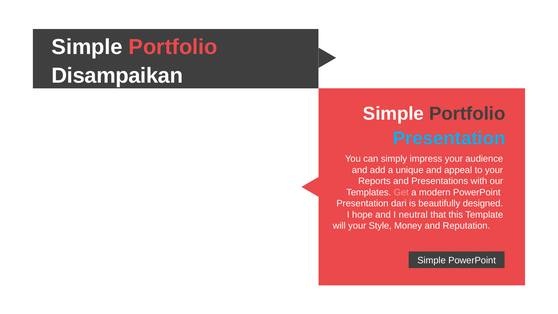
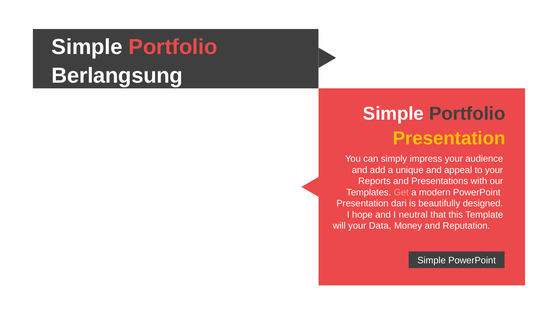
Disampaikan: Disampaikan -> Berlangsung (117, 76)
Presentation colour: light blue -> yellow (449, 138)
Style: Style -> Data (380, 226)
